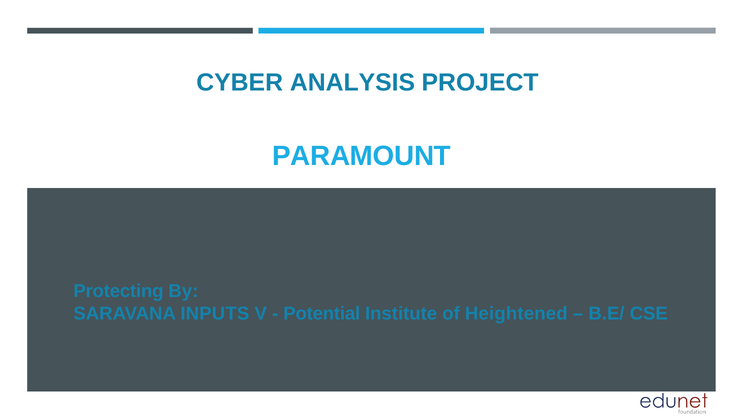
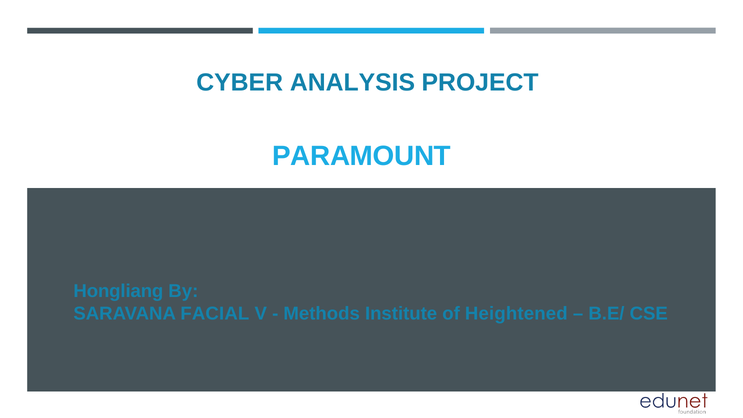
Protecting: Protecting -> Hongliang (118, 291)
INPUTS: INPUTS -> FACIAL (215, 314)
Potential: Potential -> Methods (322, 314)
